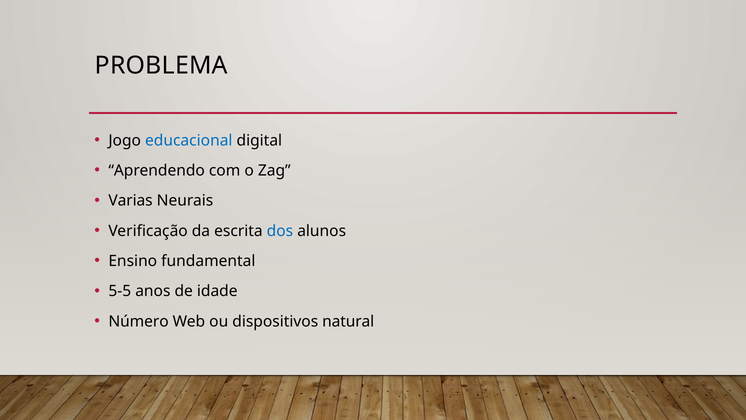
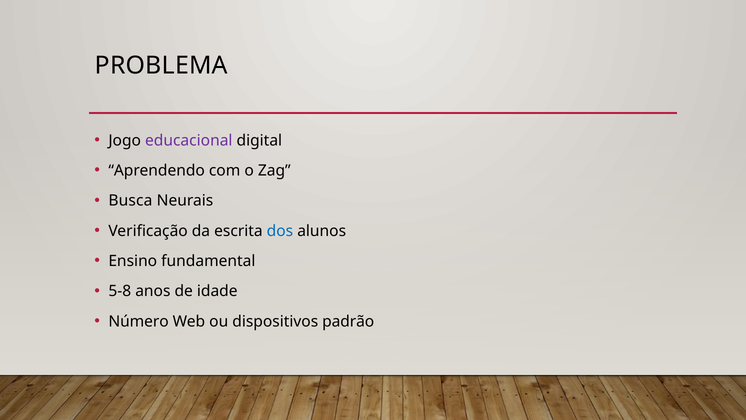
educacional colour: blue -> purple (189, 140)
Varias: Varias -> Busca (130, 201)
5-5: 5-5 -> 5-8 (120, 291)
natural: natural -> padrão (348, 321)
